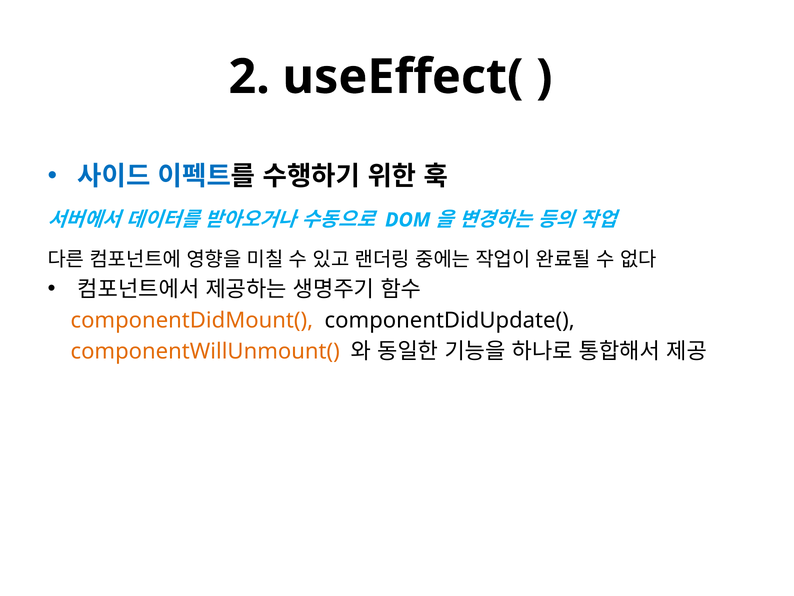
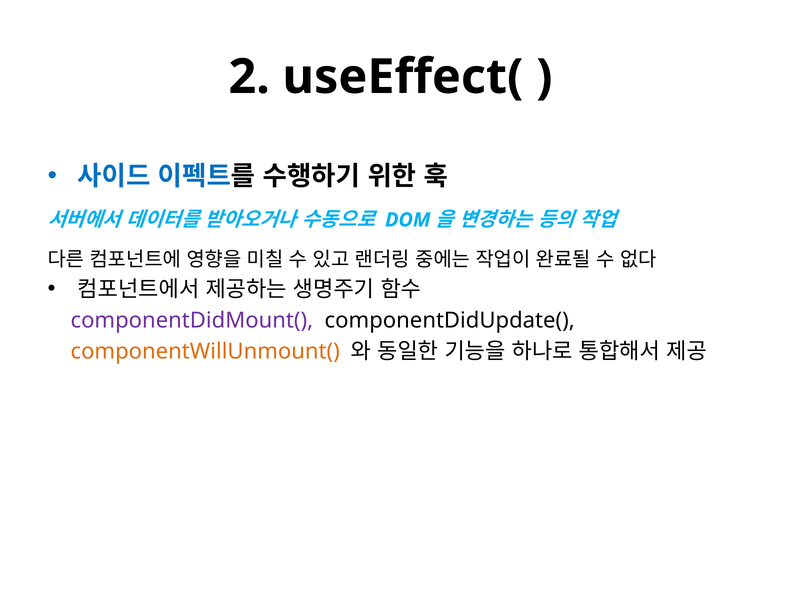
componentDidMount( colour: orange -> purple (192, 320)
